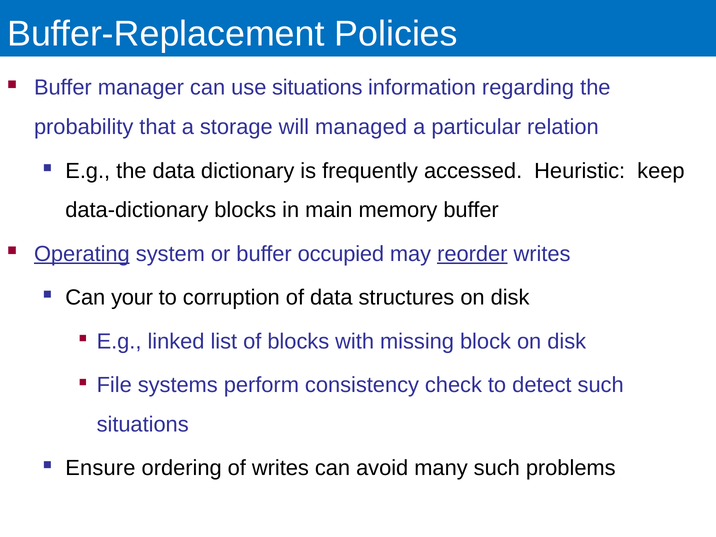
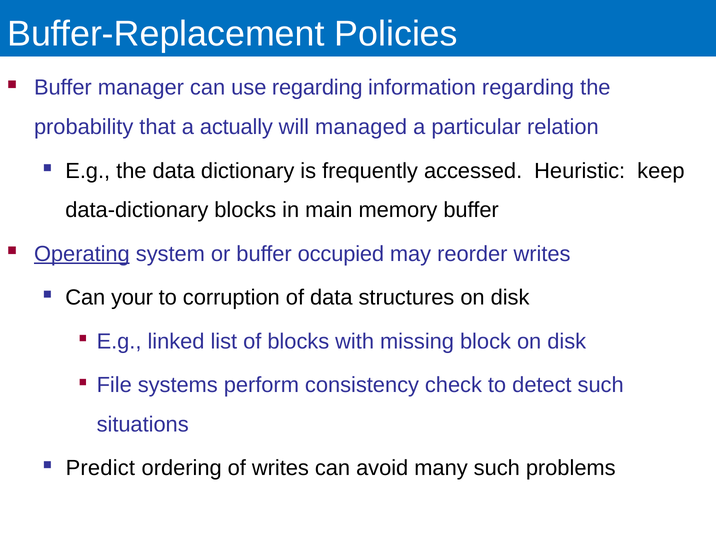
use situations: situations -> regarding (317, 88)
storage: storage -> actually (236, 127)
reorder underline: present -> none (472, 254)
Ensure: Ensure -> Predict (100, 468)
